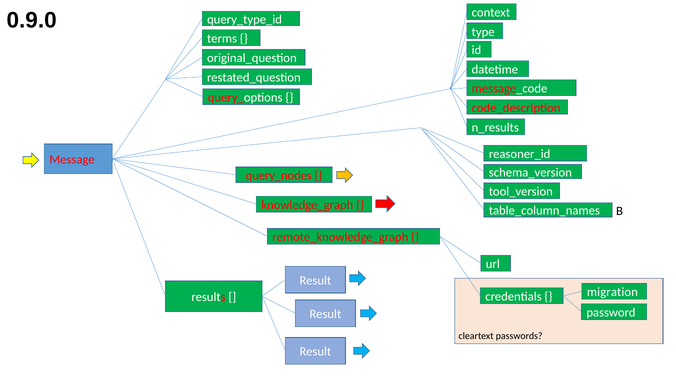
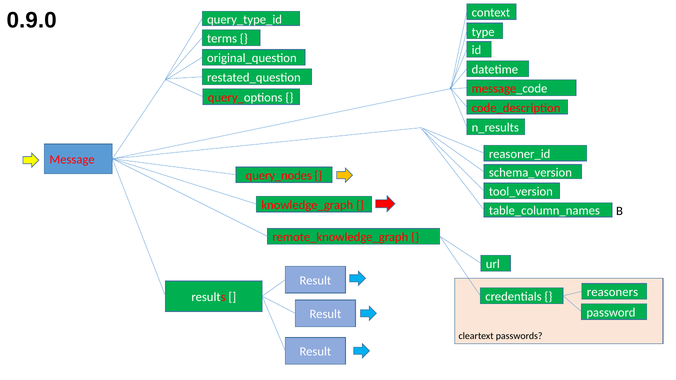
migration: migration -> reasoners (612, 292)
